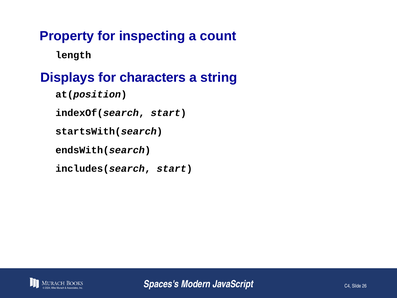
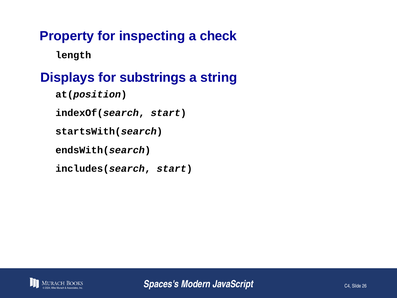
count: count -> check (218, 36)
characters: characters -> substrings (153, 77)
